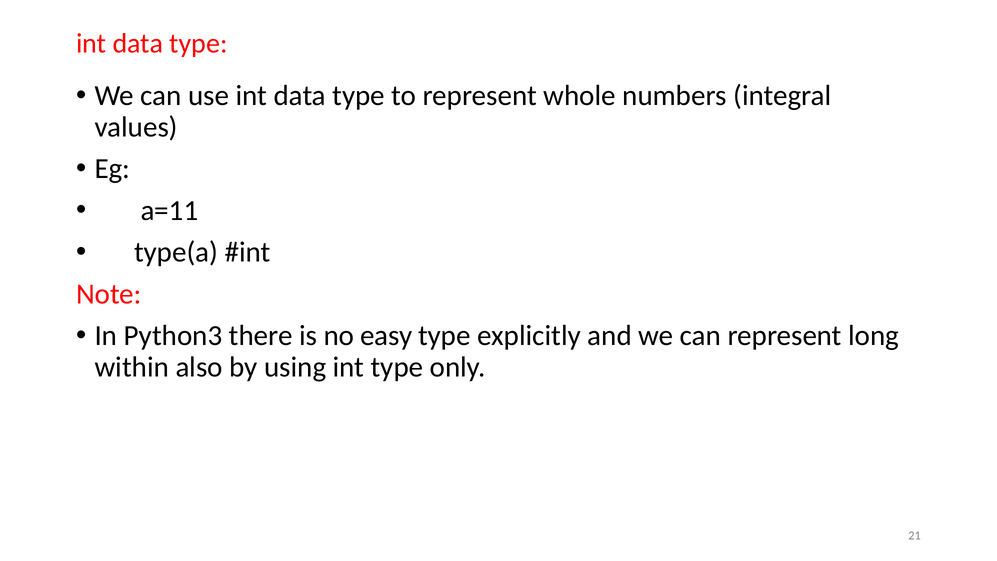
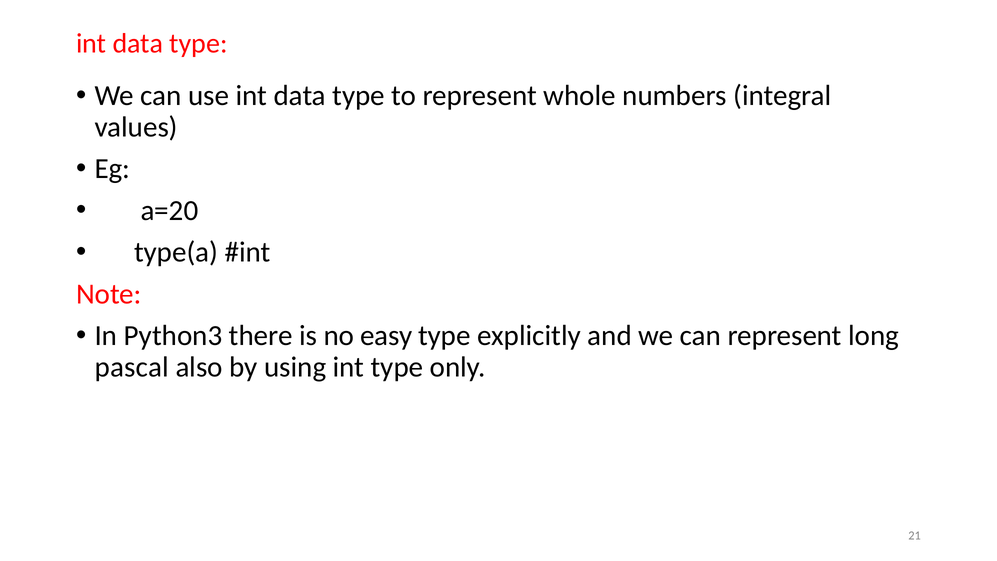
a=11: a=11 -> a=20 (169, 210)
within: within -> pascal (132, 367)
